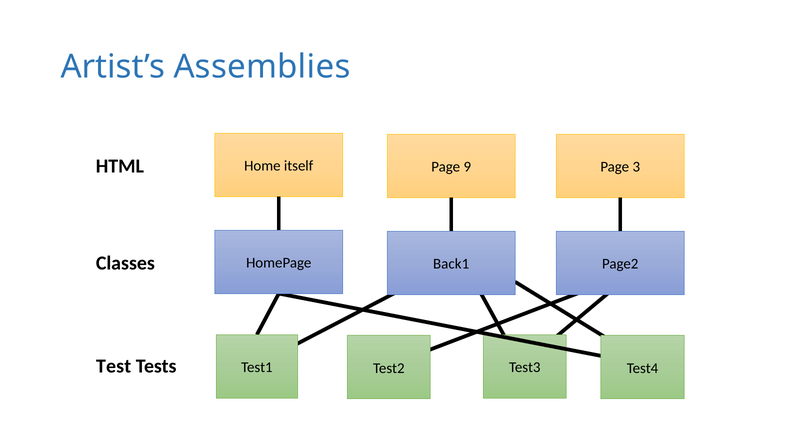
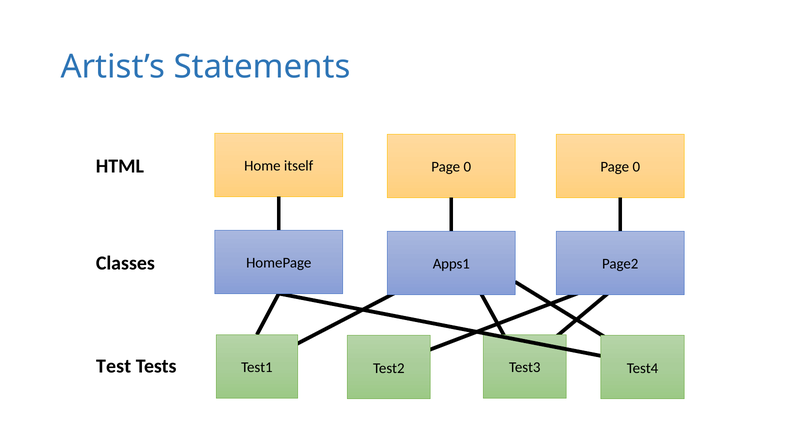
Assemblies: Assemblies -> Statements (262, 67)
9: 9 -> 0 (467, 167)
3: 3 -> 0 (636, 167)
Back1: Back1 -> Apps1 (451, 264)
